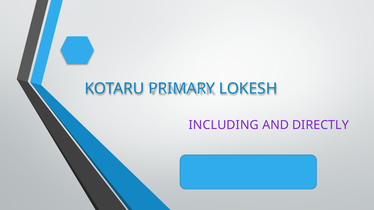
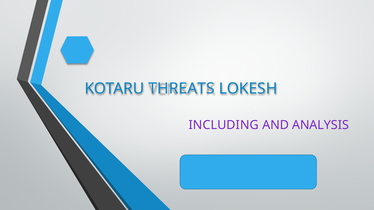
PRIMARY: PRIMARY -> THREATS (182, 89)
DIRECTLY: DIRECTLY -> ANALYSIS (320, 125)
